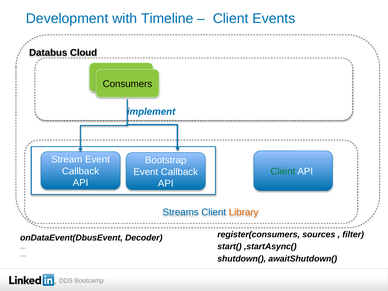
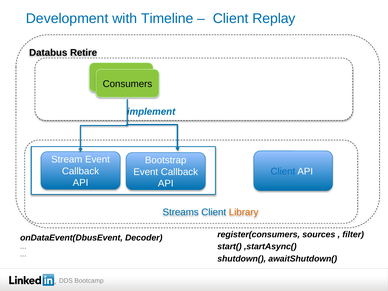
Events: Events -> Replay (274, 18)
Cloud: Cloud -> Retire (84, 53)
Client colour: green -> blue (283, 171)
